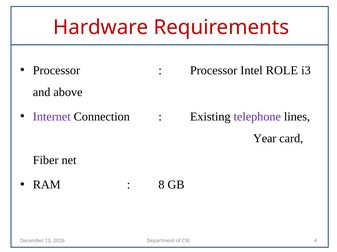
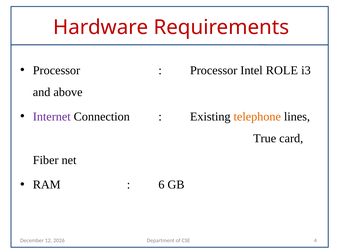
telephone colour: purple -> orange (257, 117)
Year: Year -> True (265, 139)
8: 8 -> 6 (161, 185)
